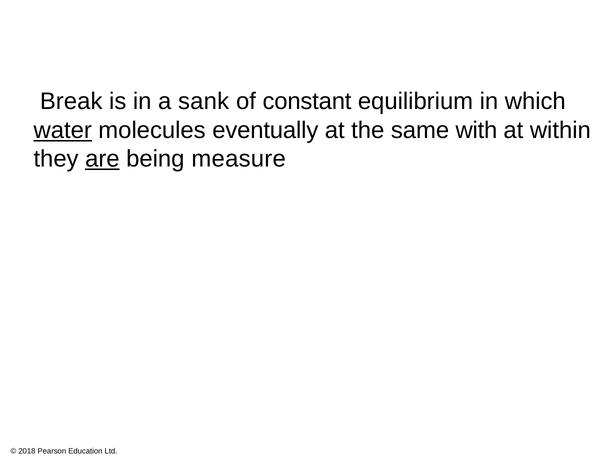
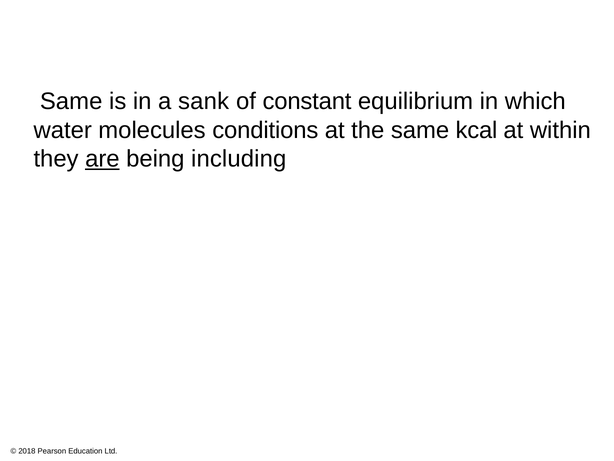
Break: Break -> Same (71, 101)
water underline: present -> none (63, 130)
eventually: eventually -> conditions (265, 130)
with: with -> kcal (476, 130)
measure: measure -> including (239, 159)
